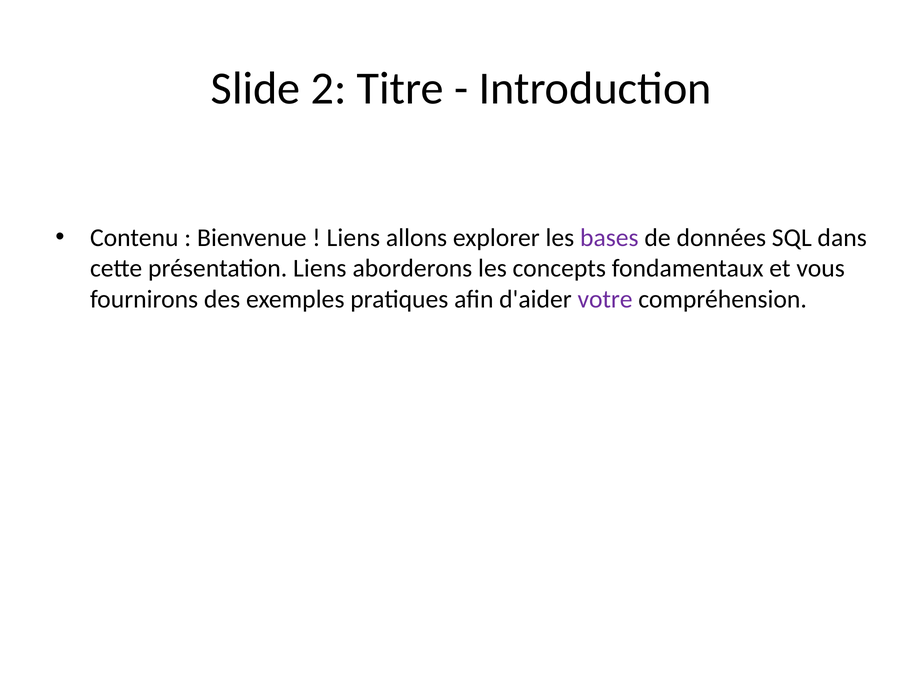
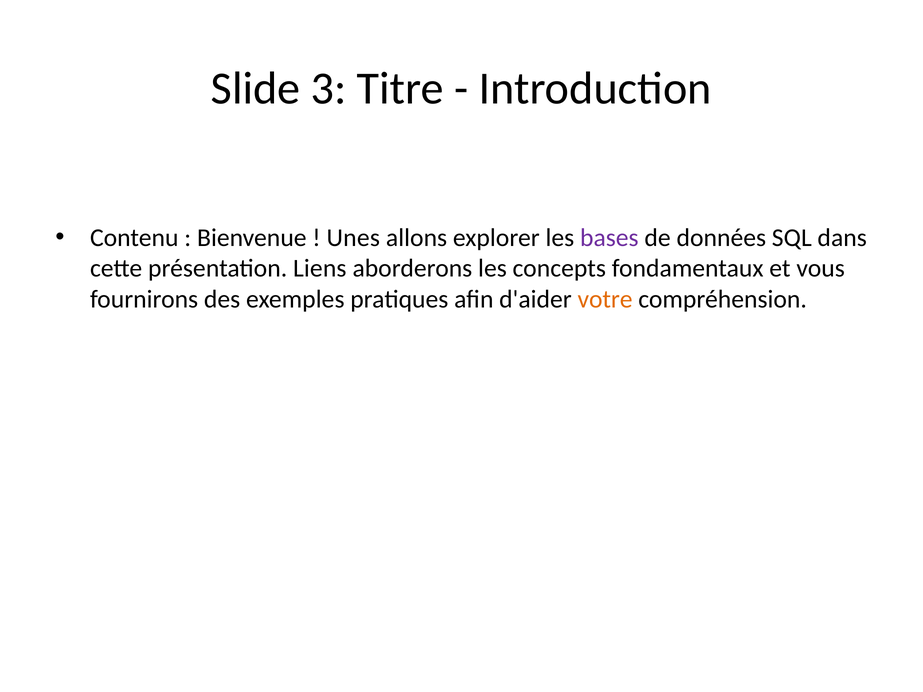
2: 2 -> 3 (329, 89)
Liens: Liens -> Unes (353, 238)
votre colour: purple -> orange (605, 299)
